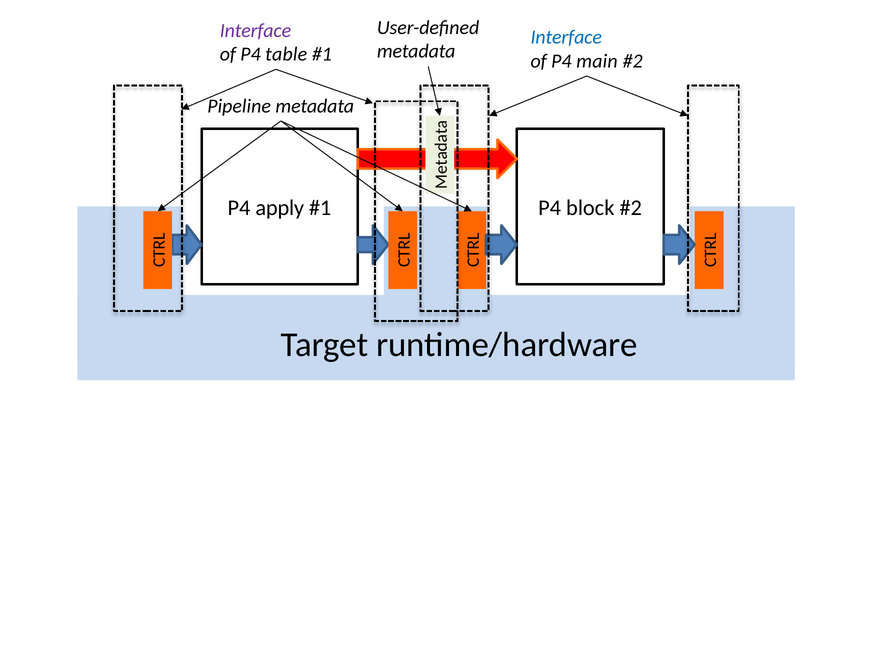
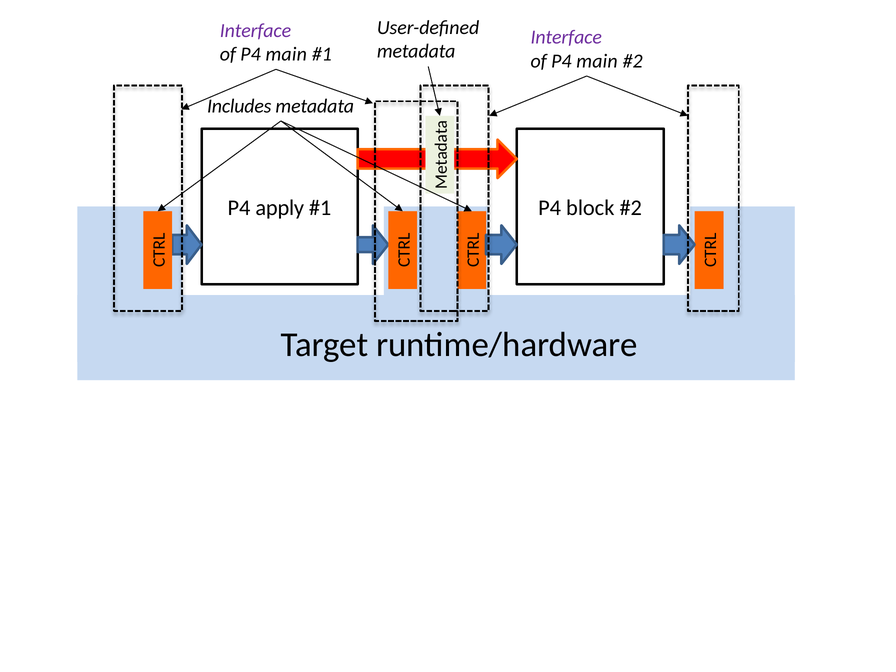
Interface colour: blue -> purple (566, 37)
table: table -> main (286, 54)
Pipeline: Pipeline -> Includes (239, 106)
